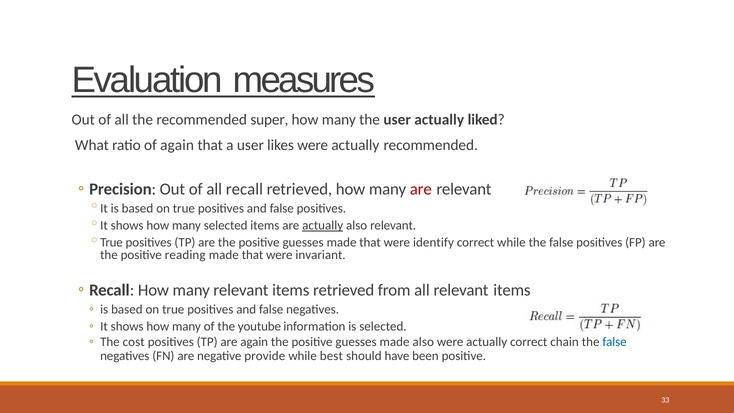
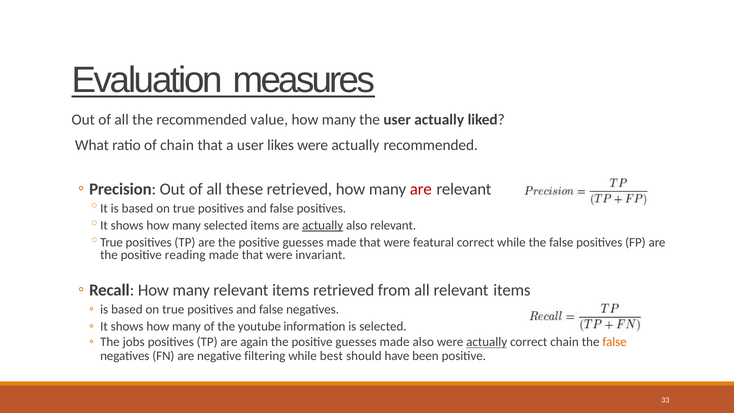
super: super -> value (269, 120)
of again: again -> chain (177, 145)
all recall: recall -> these (244, 189)
identify: identify -> featural (434, 243)
cost: cost -> jobs (134, 342)
actually underline: none -> present (487, 342)
false colour: blue -> orange (615, 342)
provide: provide -> filtering (265, 356)
